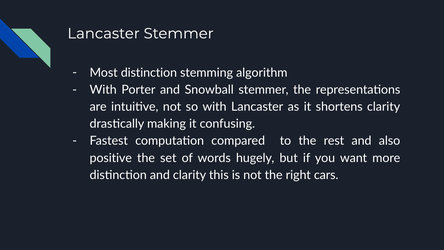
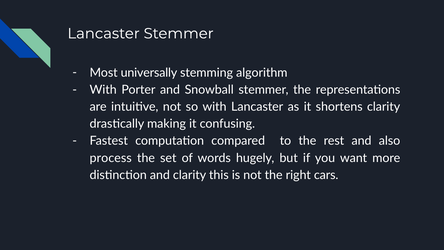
Most distinction: distinction -> universally (149, 73)
positive: positive -> process (111, 158)
